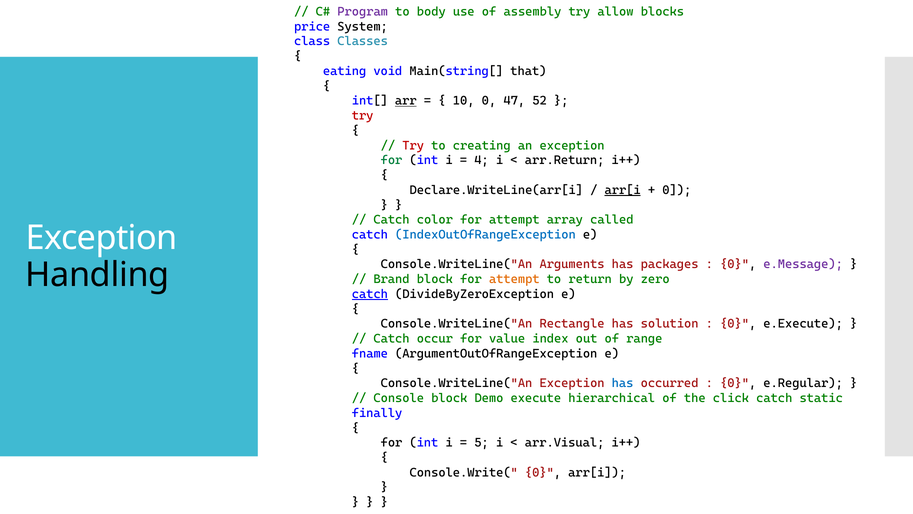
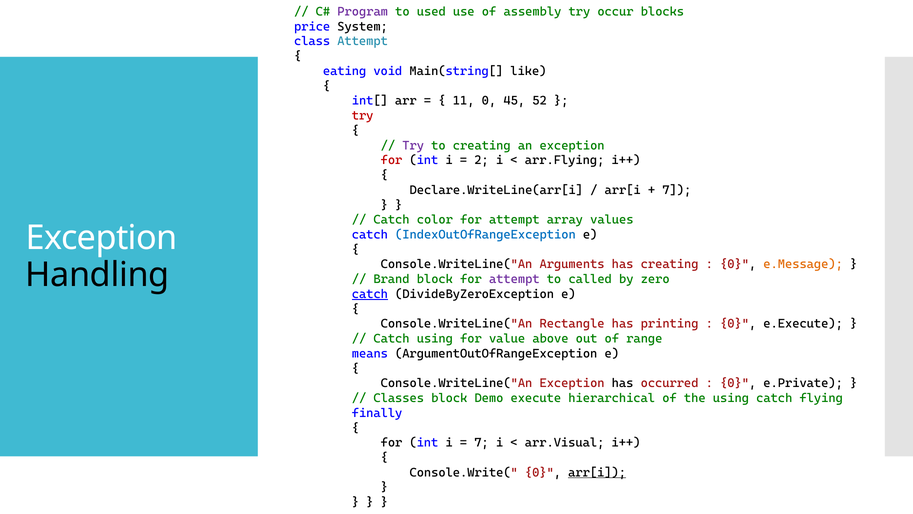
body: body -> used (431, 12)
allow: allow -> occur (615, 12)
class Classes: Classes -> Attempt (363, 41)
that: that -> like (528, 71)
arr underline: present -> none (406, 101)
10: 10 -> 11 (464, 101)
47: 47 -> 45 (514, 101)
Try colour: red -> purple (413, 145)
for colour: green -> red (392, 160)
4: 4 -> 2 (482, 160)
arr.Return: arr.Return -> arr.Flying (565, 160)
arr[i underline: present -> none (623, 190)
0: 0 -> 7 (677, 190)
called: called -> values (612, 220)
has packages: packages -> creating (670, 264)
e.Message colour: purple -> orange (803, 264)
attempt colour: orange -> purple (514, 279)
return: return -> called (590, 279)
solution: solution -> printing (670, 324)
Catch occur: occur -> using (435, 338)
index: index -> above (550, 338)
fname: fname -> means (370, 353)
has colour: blue -> black (623, 383)
e.Regular: e.Regular -> e.Private (803, 383)
Console: Console -> Classes (399, 398)
the click: click -> using (731, 398)
static: static -> flying (821, 398)
5: 5 -> 7 (482, 442)
arr[i underline: none -> present (597, 472)
